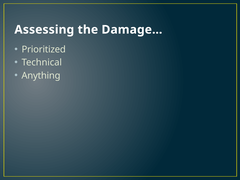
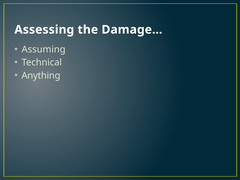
Prioritized: Prioritized -> Assuming (44, 49)
